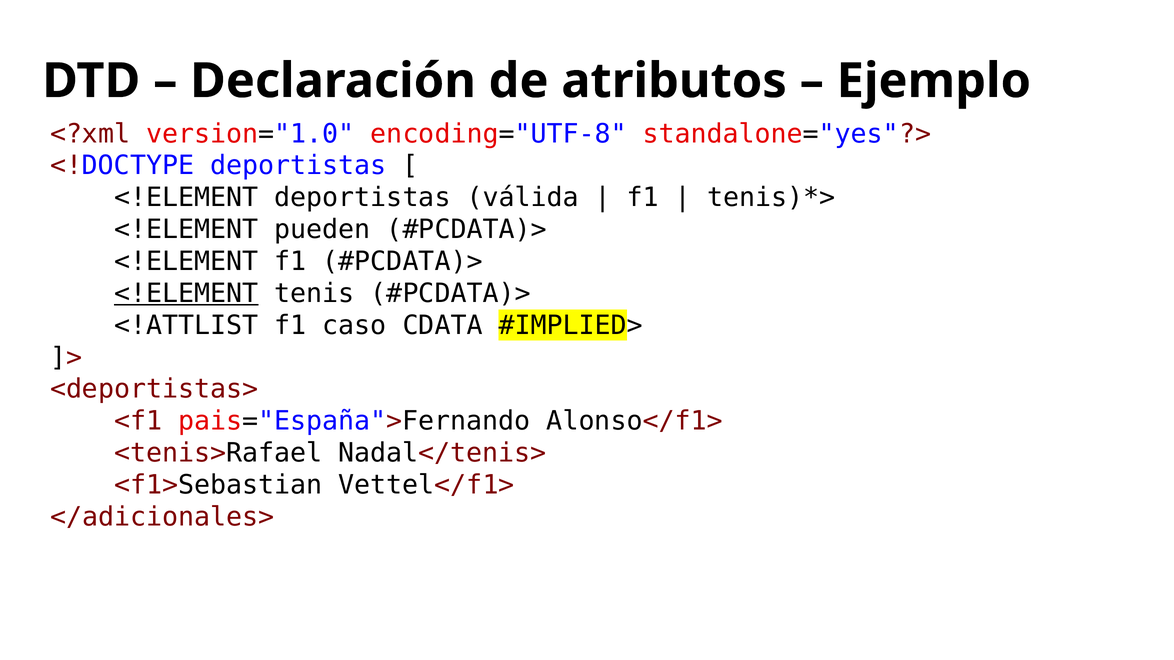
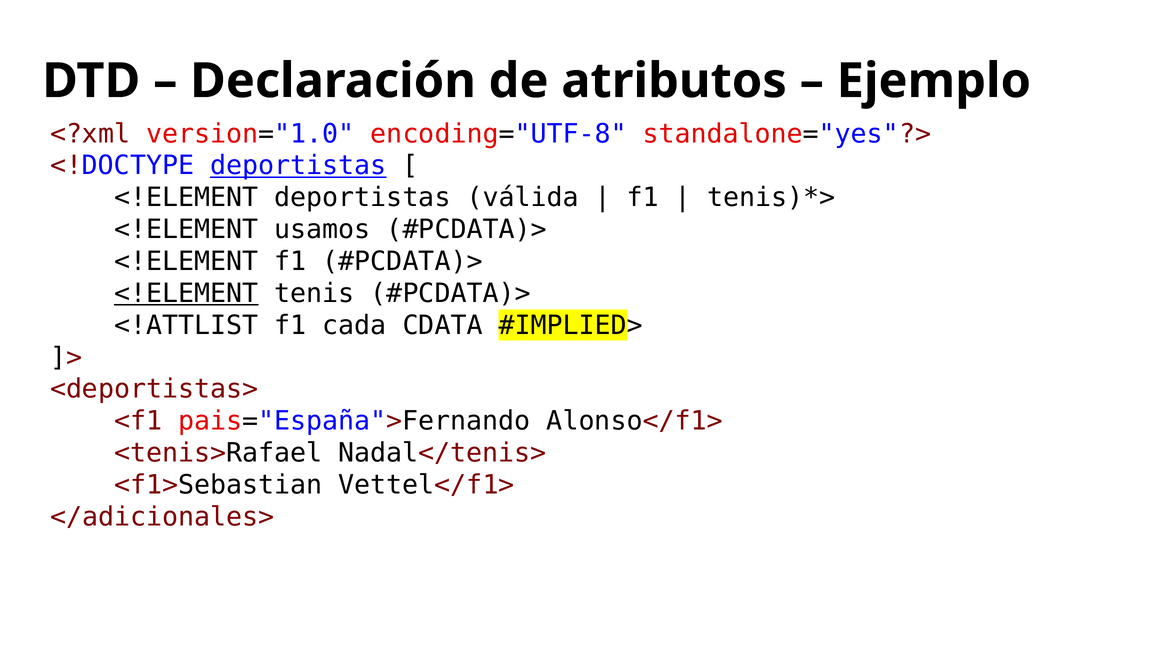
deportistas underline: none -> present (298, 166)
pueden: pueden -> usamos (322, 230)
caso: caso -> cada (354, 325)
